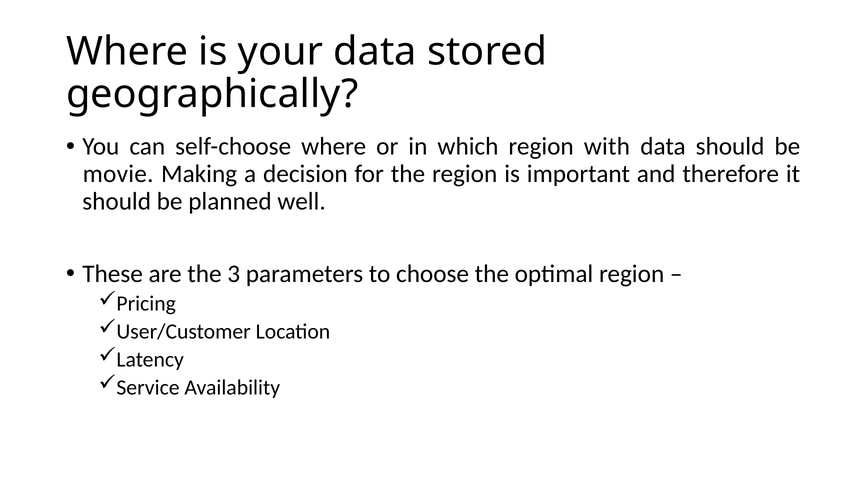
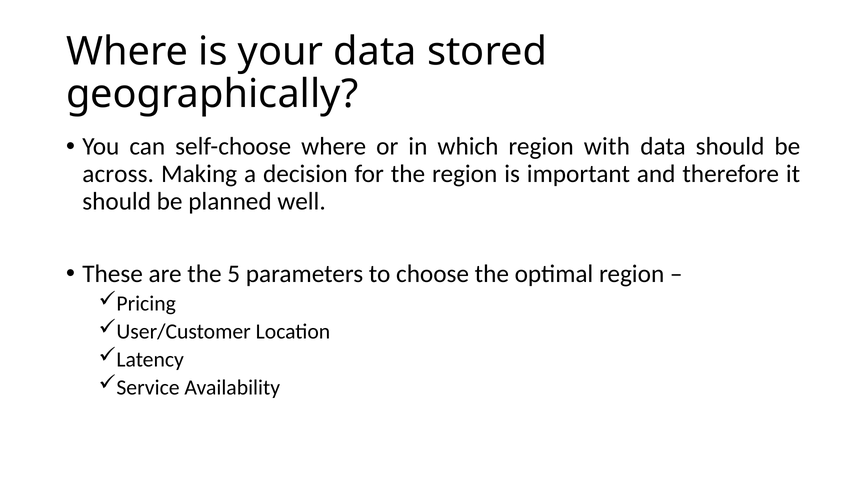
movie: movie -> across (118, 174)
3: 3 -> 5 (234, 274)
